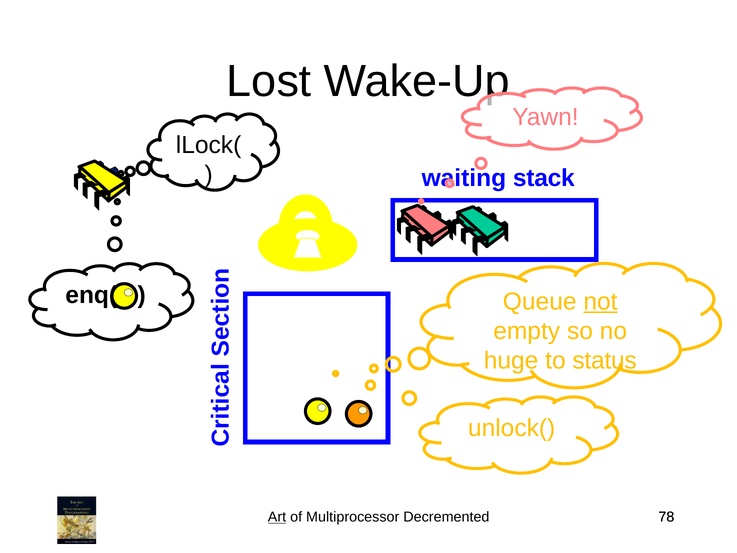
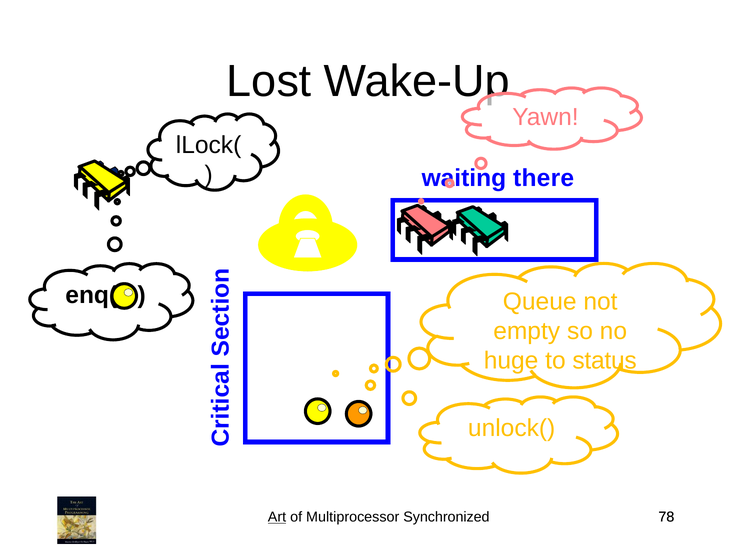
stack: stack -> there (544, 178)
not underline: present -> none (600, 302)
Decremented: Decremented -> Synchronized (446, 517)
